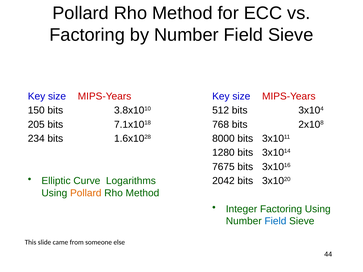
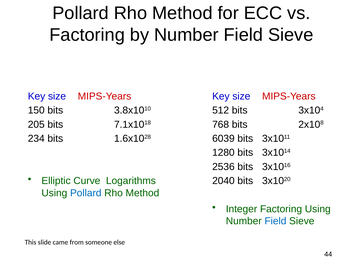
8000: 8000 -> 6039 (223, 139)
7675: 7675 -> 2536 (223, 167)
2042: 2042 -> 2040 (223, 181)
Pollard colour: orange -> blue (86, 193)
